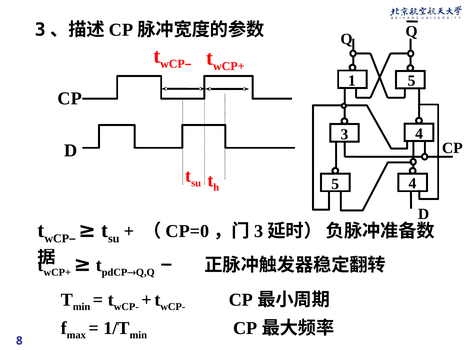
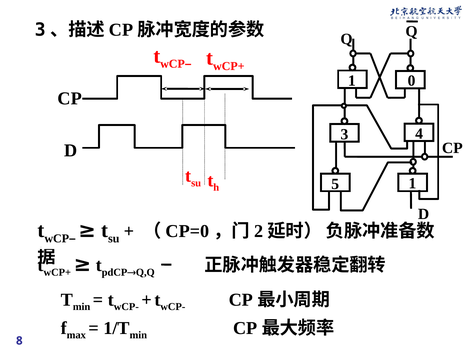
1 5: 5 -> 0 (412, 81)
4: 4 -> 1 (412, 183)
3: 3 -> 2 (259, 231)
